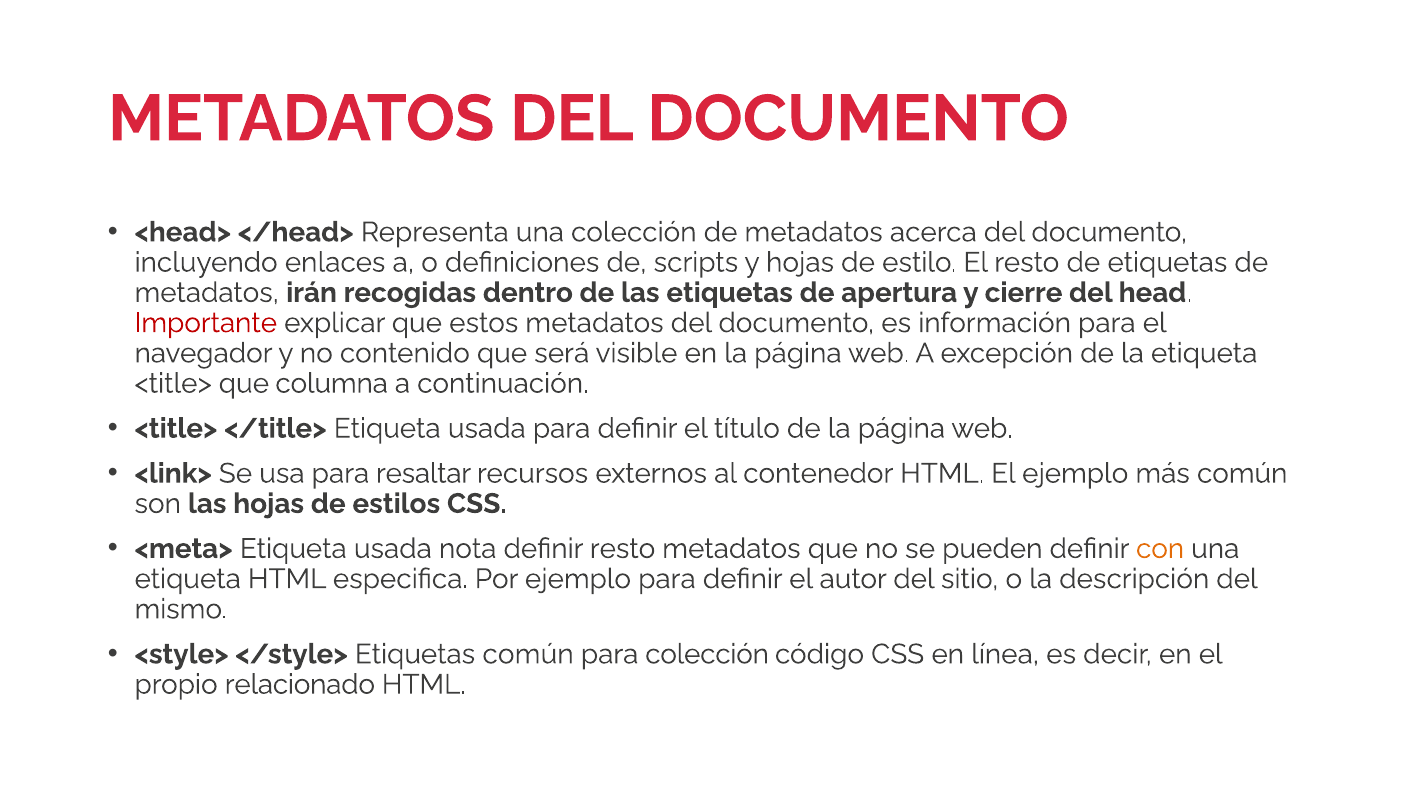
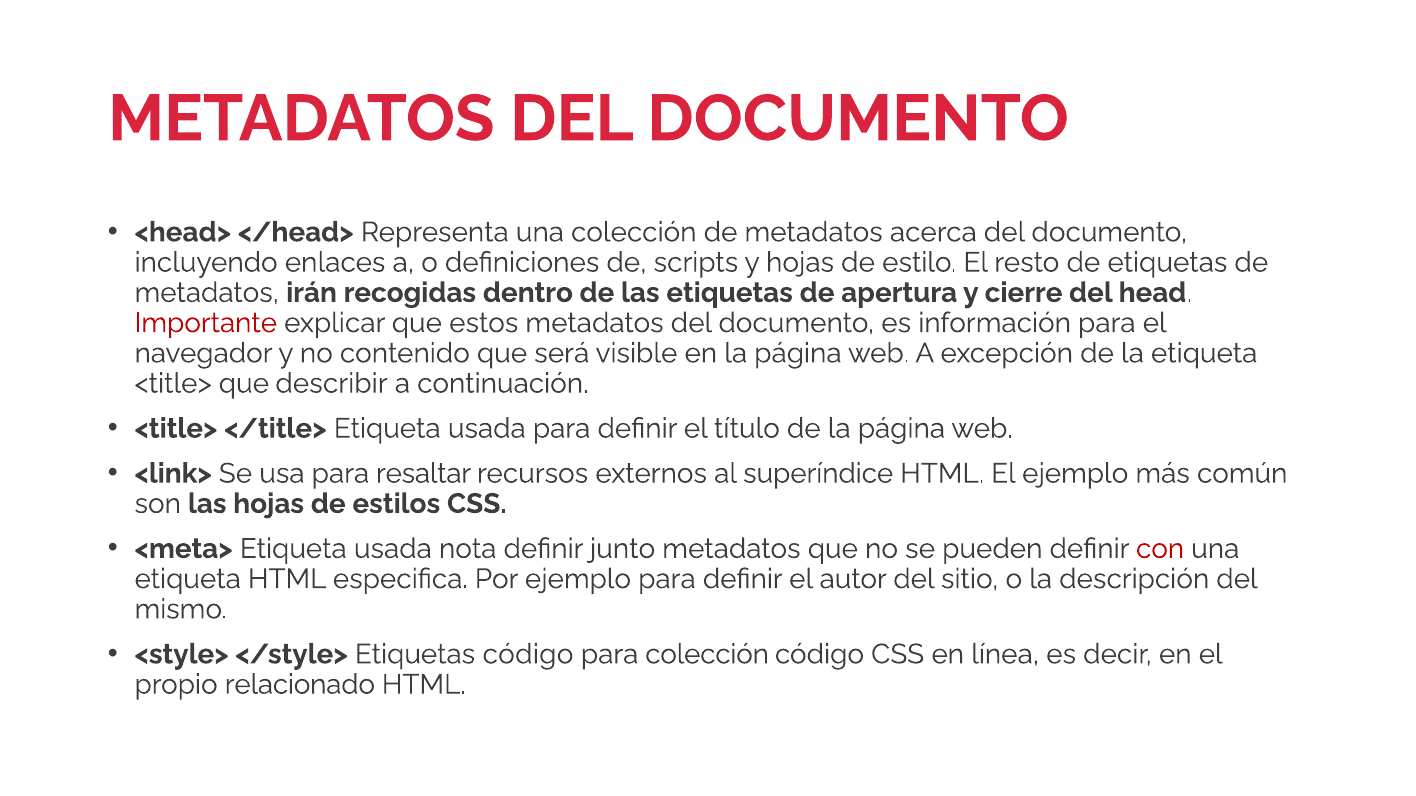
columna: columna -> describir (331, 384)
contenedor: contenedor -> superíndice (818, 474)
definir resto: resto -> junto (623, 549)
con colour: orange -> red (1160, 549)
Etiquetas común: común -> código (528, 655)
